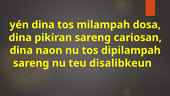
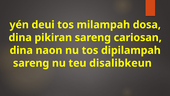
yén dina: dina -> deui (43, 25)
